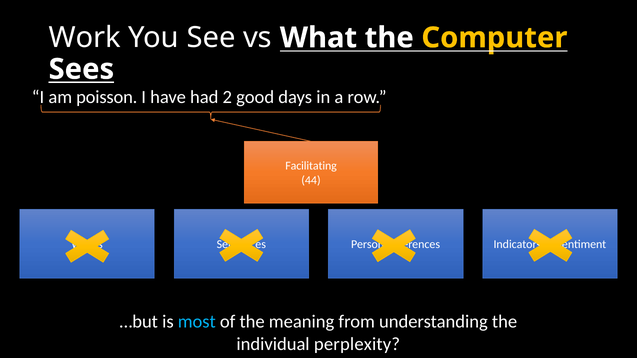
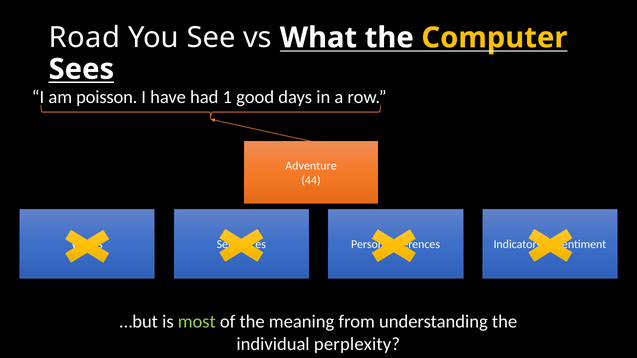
Work: Work -> Road (84, 38)
2: 2 -> 1 (227, 97)
Facilitating: Facilitating -> Adventure (311, 166)
most colour: light blue -> light green (197, 322)
